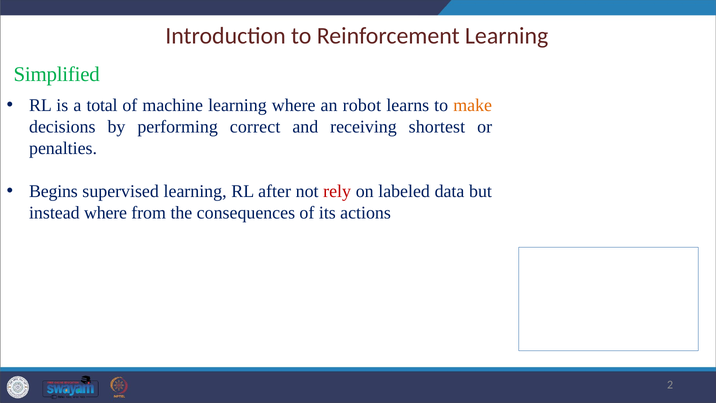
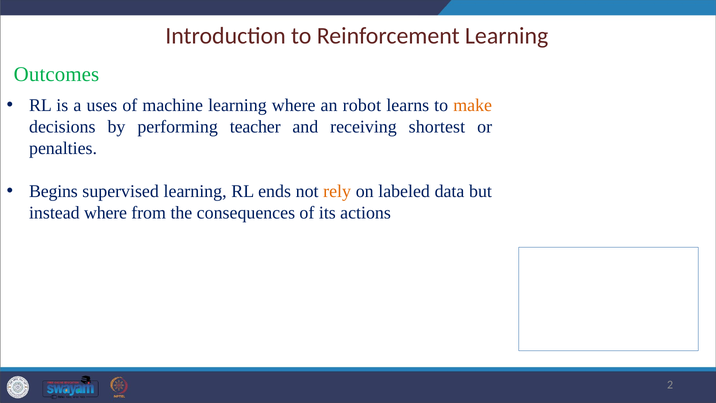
Simplified: Simplified -> Outcomes (56, 74)
total: total -> uses (102, 105)
correct: correct -> teacher (255, 127)
after: after -> ends (275, 191)
rely colour: red -> orange (337, 191)
